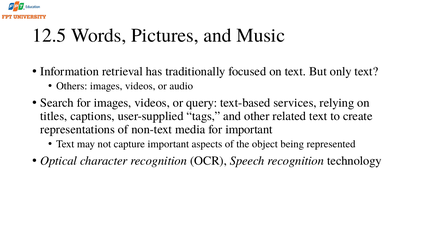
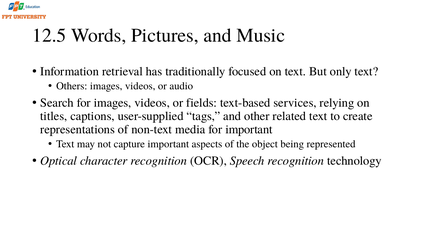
query: query -> fields (202, 103)
